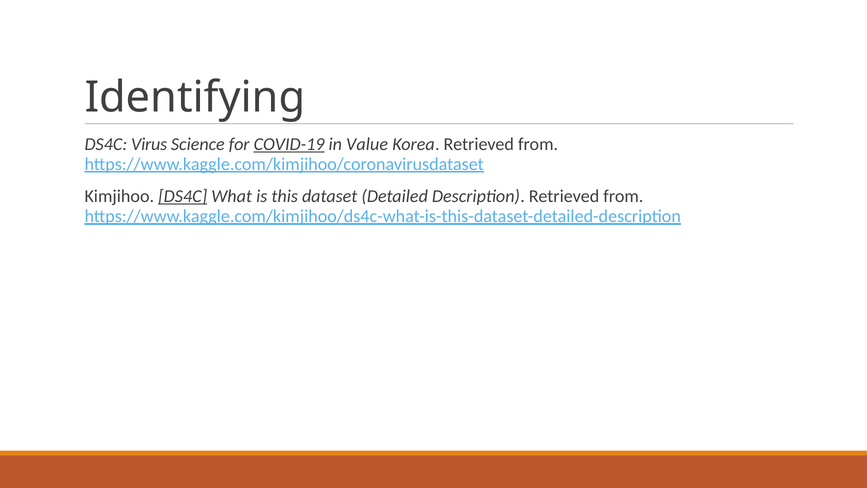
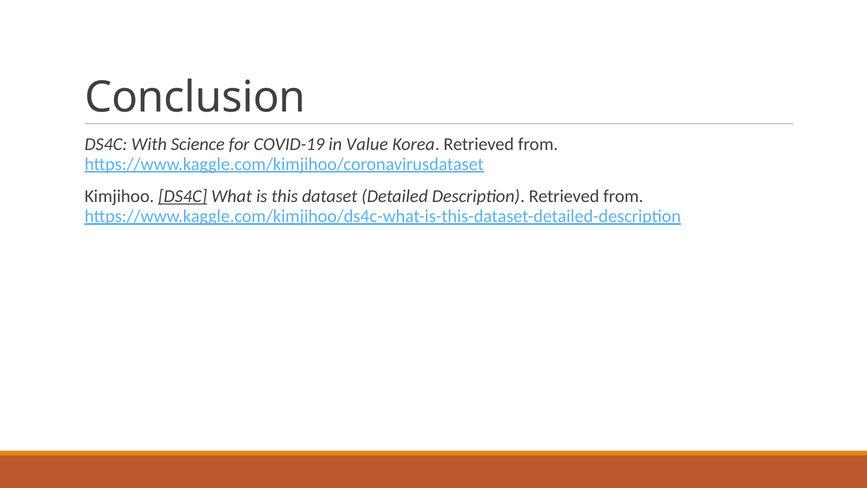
Identifying: Identifying -> Conclusion (195, 97)
Virus: Virus -> With (149, 144)
COVID-19 underline: present -> none (289, 144)
